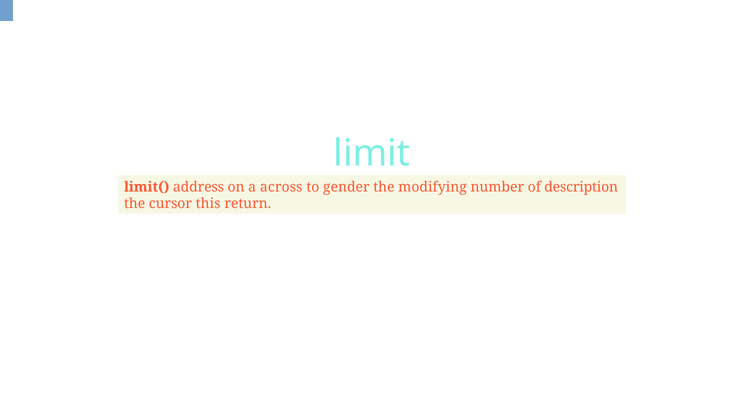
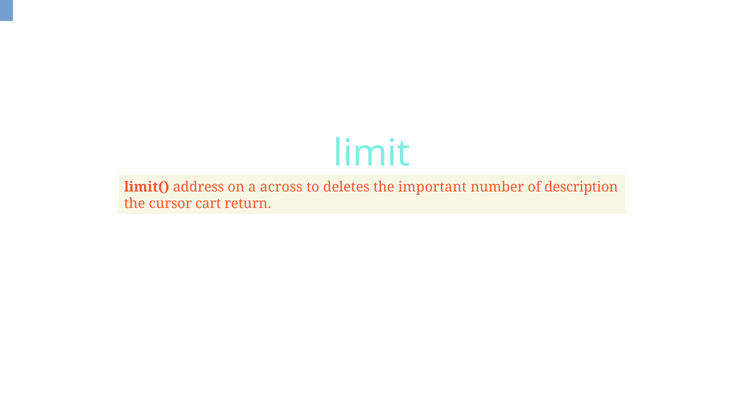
gender: gender -> deletes (346, 187)
modifying: modifying -> important (432, 187)
this: this -> cart (208, 203)
